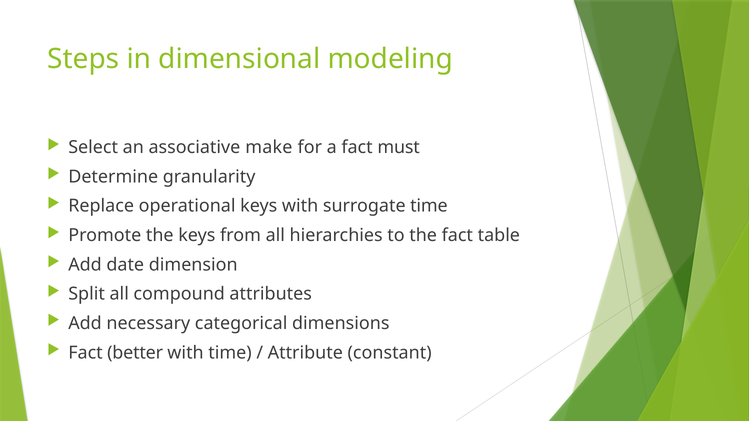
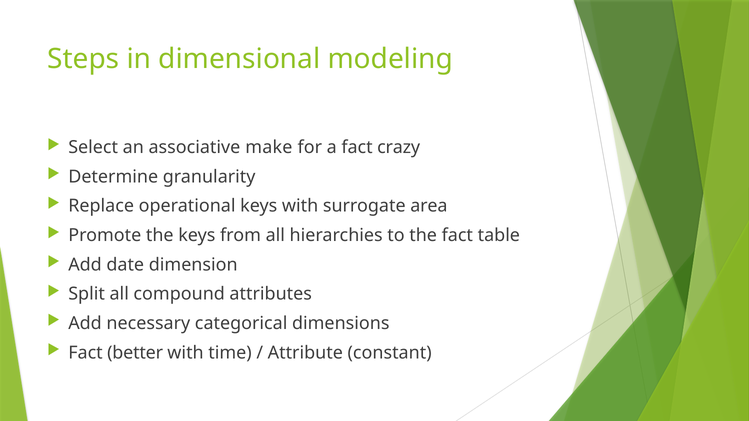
must: must -> crazy (399, 148)
surrogate time: time -> area (429, 206)
